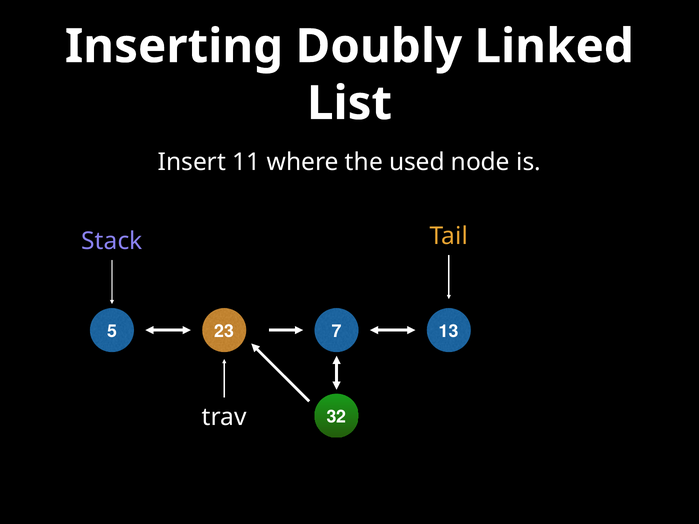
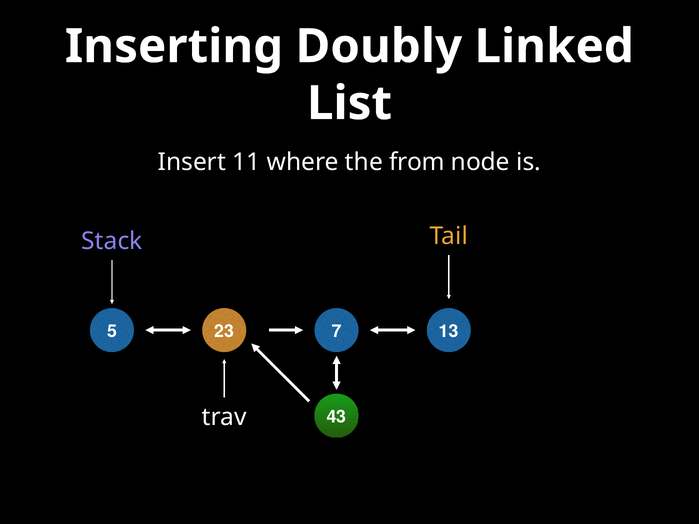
used: used -> from (417, 162)
32: 32 -> 43 (336, 417)
